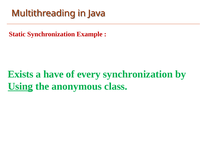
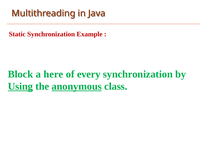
Exists: Exists -> Block (20, 74)
have: have -> here (53, 74)
anonymous underline: none -> present (77, 86)
